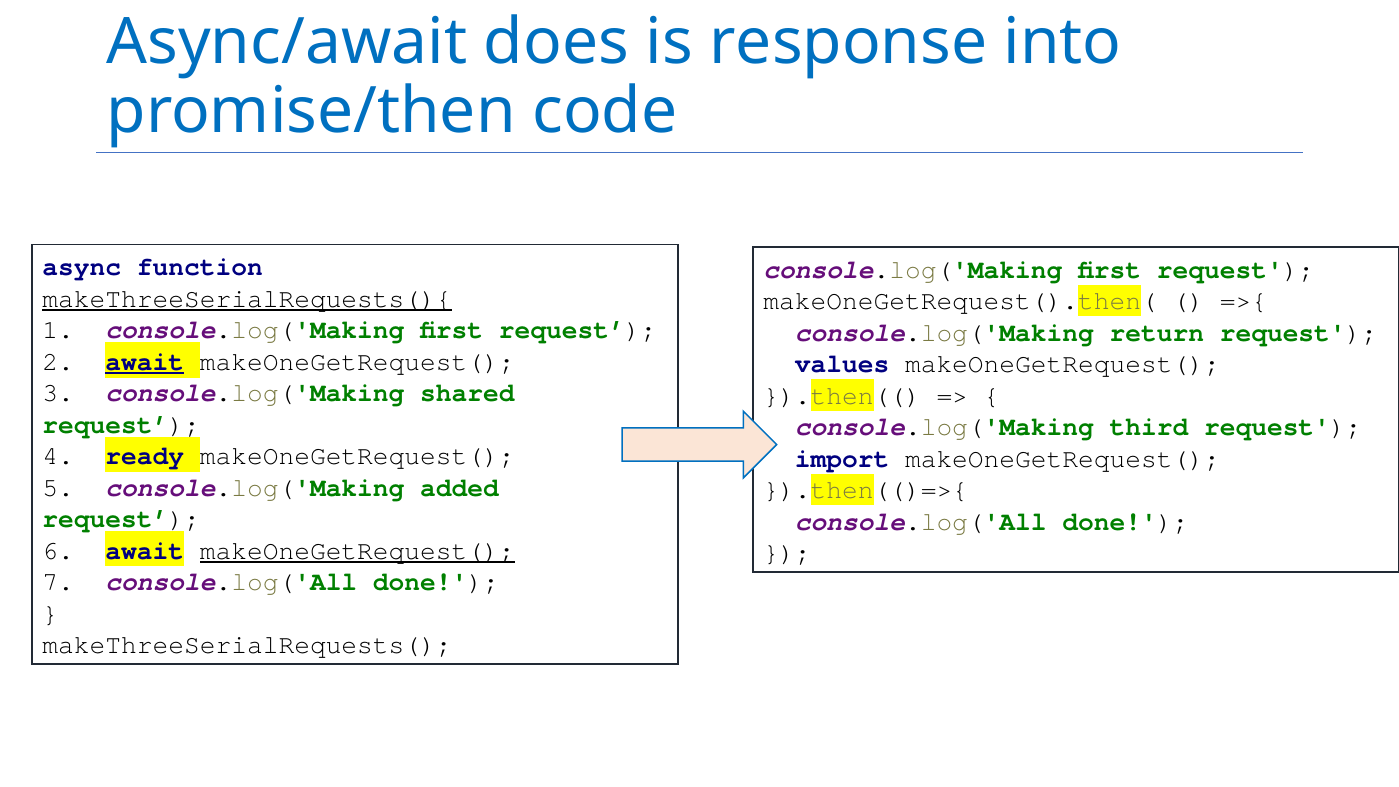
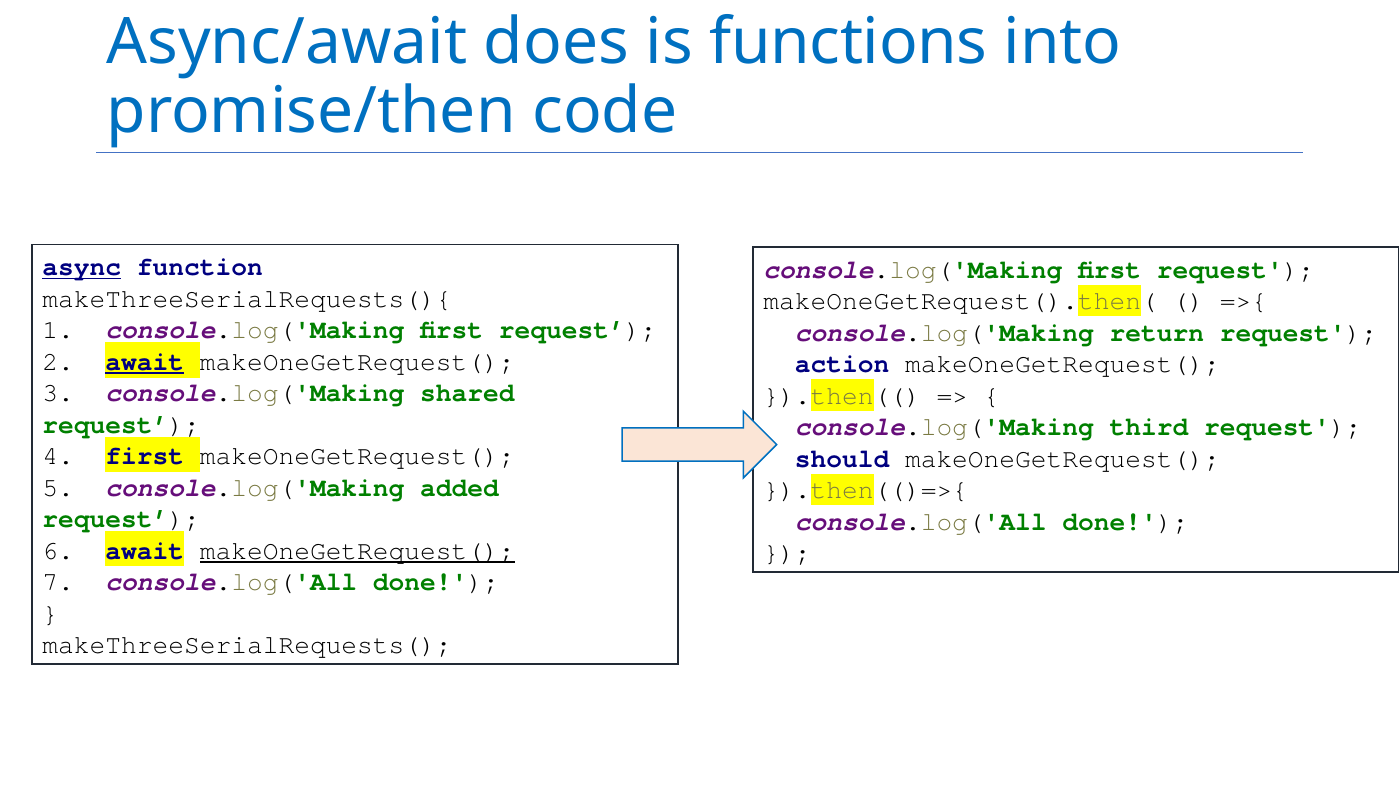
response: response -> functions (849, 42)
async underline: none -> present (82, 267)
makeThreeSerialRequests(){ underline: present -> none (247, 299)
values: values -> action (842, 364)
4 ready: ready -> first (145, 456)
import: import -> should (842, 458)
